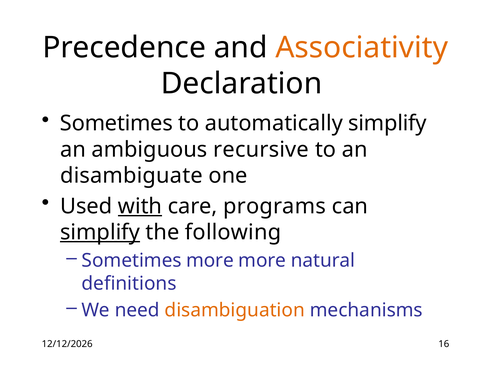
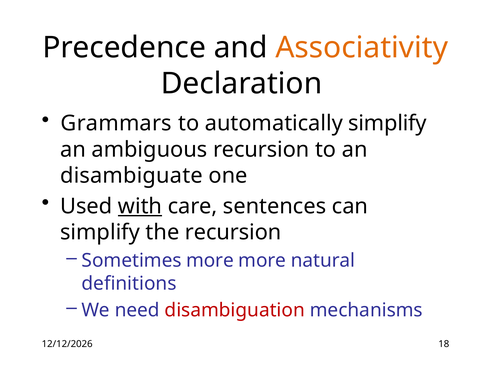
Sometimes: Sometimes -> Grammars (116, 123)
ambiguous recursive: recursive -> recursion (261, 150)
programs: programs -> sentences (275, 206)
simplify underline: present -> none (100, 233)
the following: following -> recursion (233, 233)
disambiguation colour: orange -> red (235, 310)
16: 16 -> 18 (444, 344)
